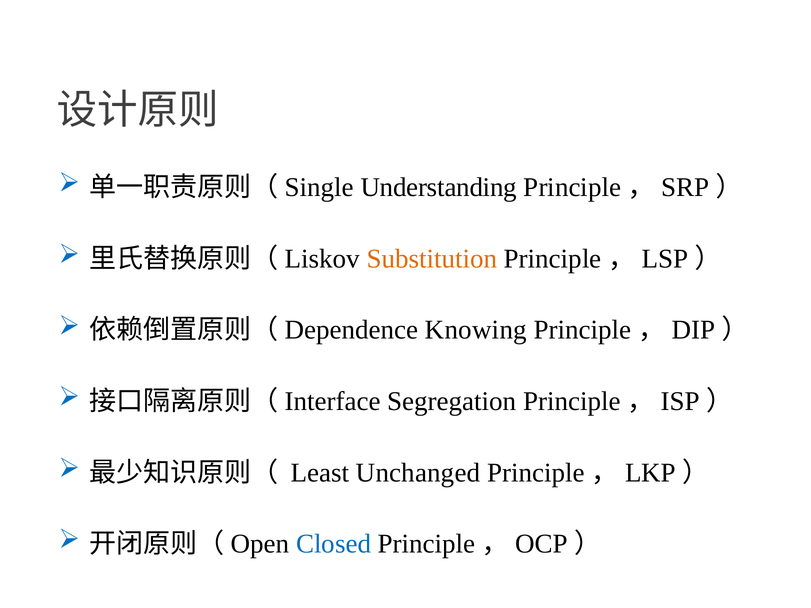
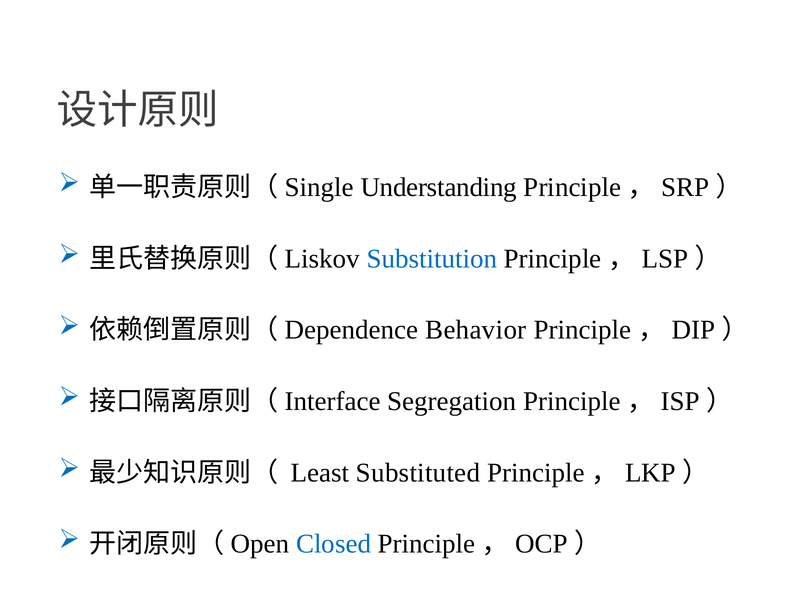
Substitution colour: orange -> blue (432, 259)
Knowing: Knowing -> Behavior (476, 330)
Unchanged: Unchanged -> Substituted (418, 473)
